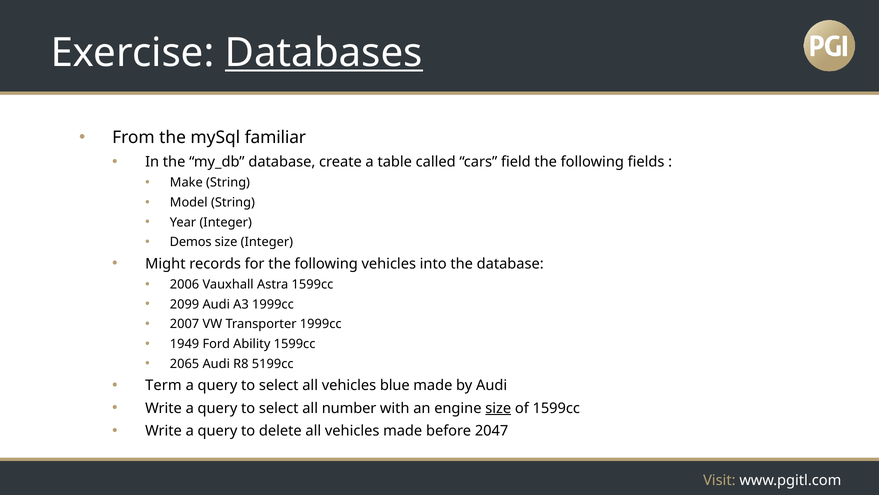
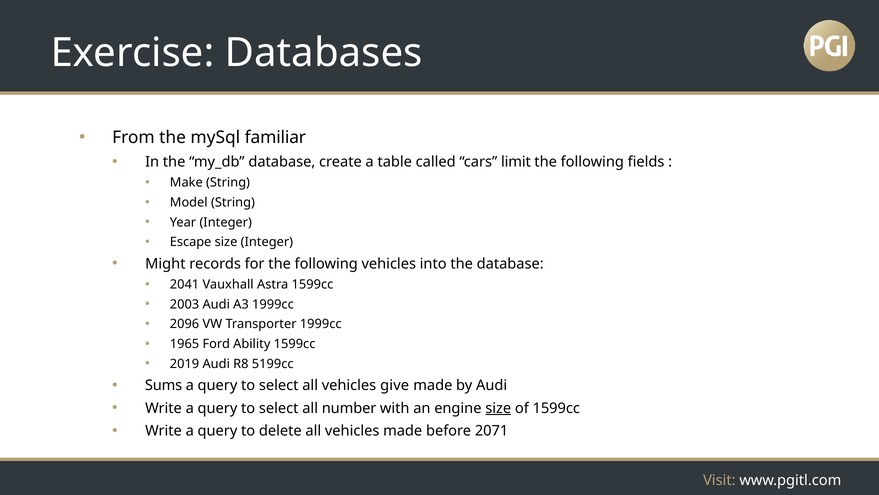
Databases underline: present -> none (324, 53)
field: field -> limit (516, 162)
Demos: Demos -> Escape (191, 242)
2006: 2006 -> 2041 (185, 284)
2099: 2099 -> 2003 (185, 304)
2007: 2007 -> 2096 (185, 324)
1949: 1949 -> 1965 (185, 344)
2065: 2065 -> 2019 (185, 363)
Term: Term -> Sums (164, 385)
blue: blue -> give (395, 385)
2047: 2047 -> 2071 (492, 431)
